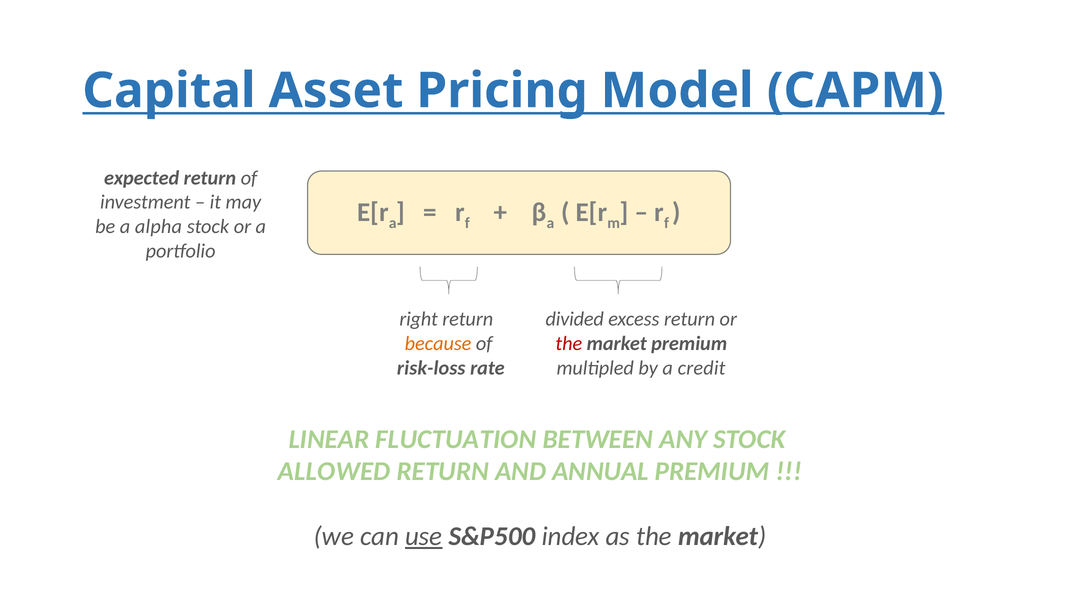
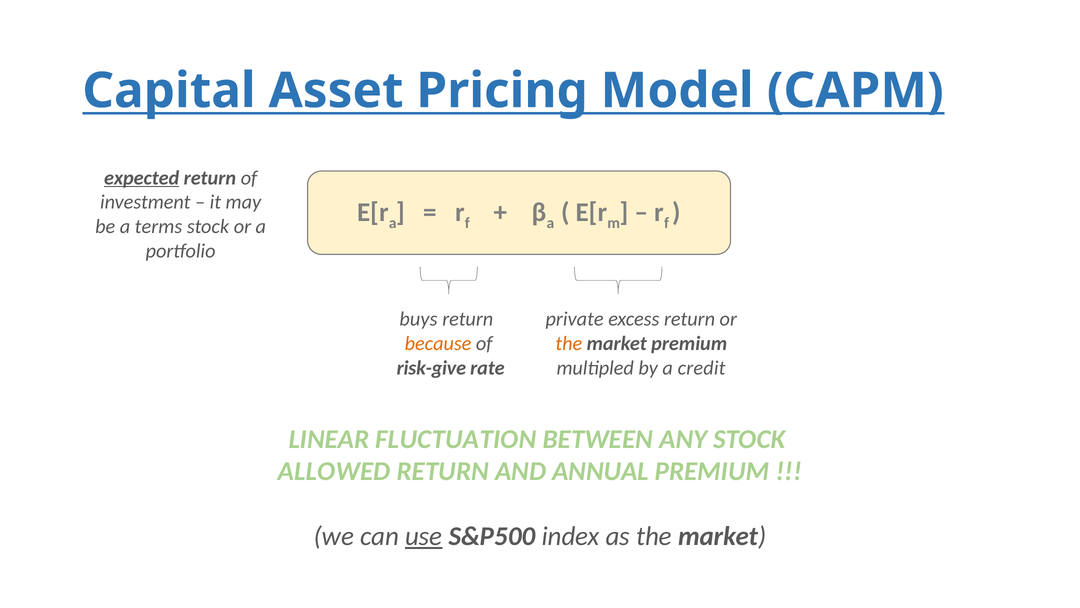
expected underline: none -> present (142, 178)
alpha: alpha -> terms (159, 226)
right: right -> buys (418, 319)
divided: divided -> private (575, 319)
the colour: red -> orange (569, 343)
risk-loss: risk-loss -> risk-give (431, 368)
